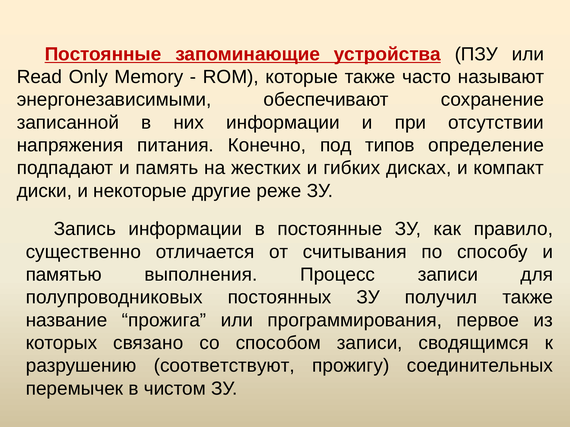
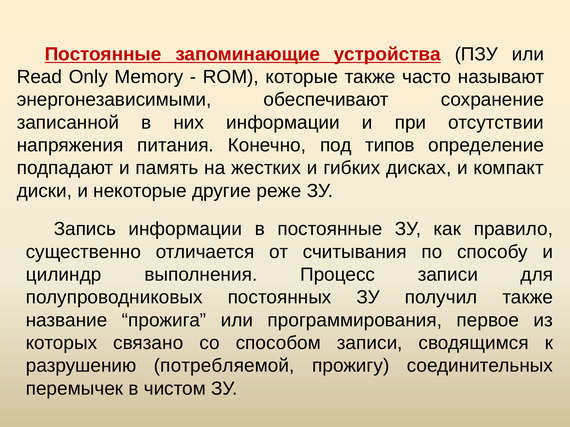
памятью: памятью -> цилиндр (64, 275)
соответствуют: соответствуют -> потребляемой (224, 366)
